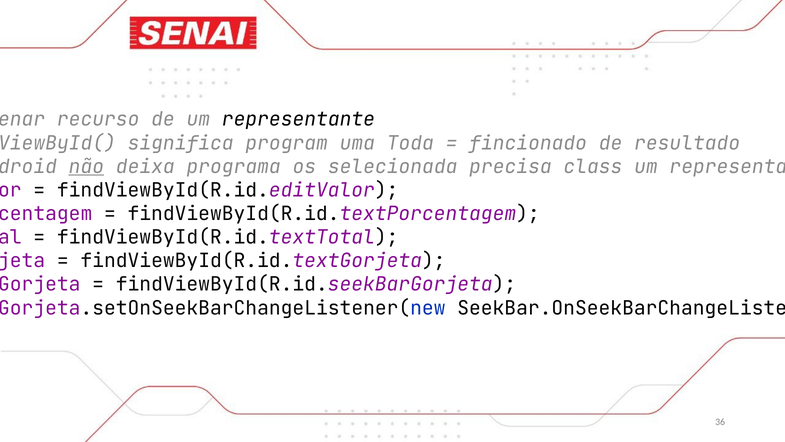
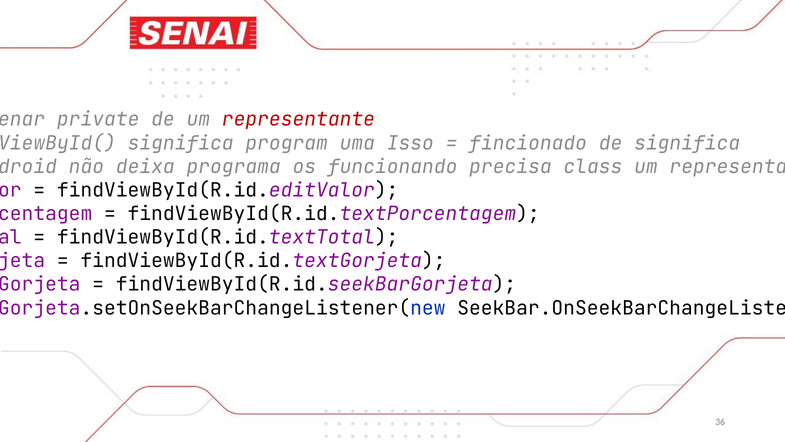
recurso: recurso -> private (98, 119)
representante colour: black -> red (298, 119)
Toda: Toda -> Isso (410, 143)
de resultado: resultado -> significa (687, 143)
não underline: present -> none (86, 166)
selecionada: selecionada -> funcionando (393, 166)
